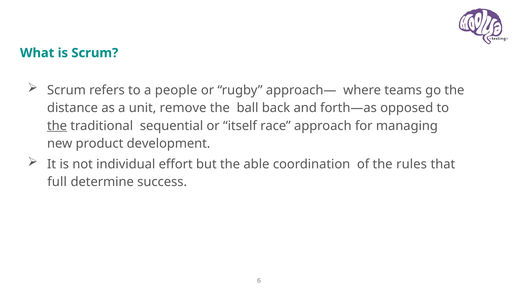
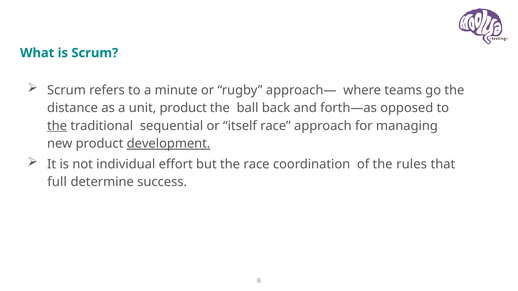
people: people -> minute (176, 90)
unit remove: remove -> product (183, 108)
development underline: none -> present (169, 144)
the able: able -> race (256, 164)
